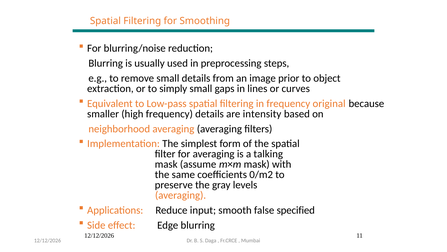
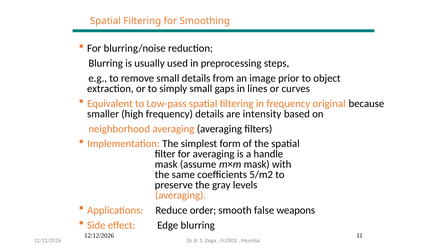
talking: talking -> handle (268, 154)
0/m2: 0/m2 -> 5/m2 (261, 174)
input: input -> order (203, 210)
specified: specified -> weapons (296, 210)
